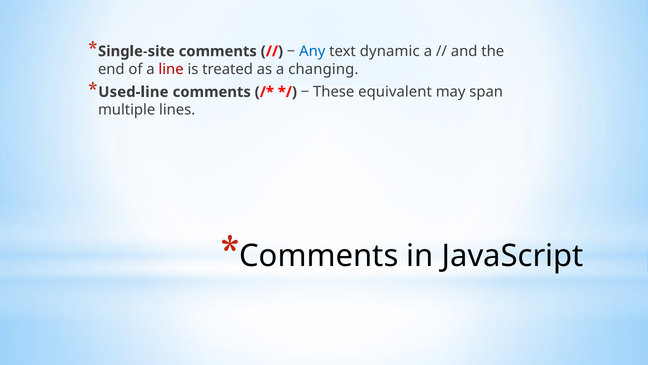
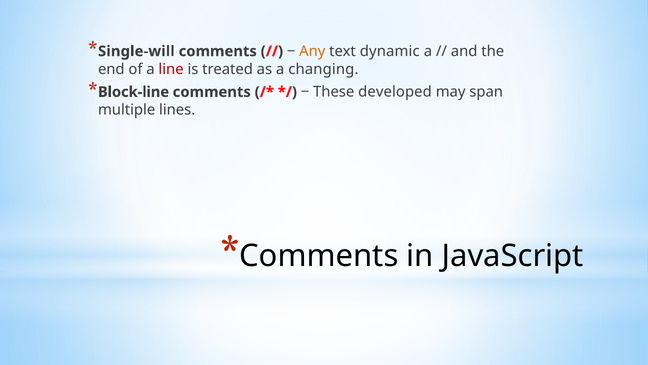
Single-site: Single-site -> Single-will (136, 51)
Any colour: blue -> orange (312, 51)
Used-line: Used-line -> Block-line (133, 92)
equivalent: equivalent -> developed (395, 92)
